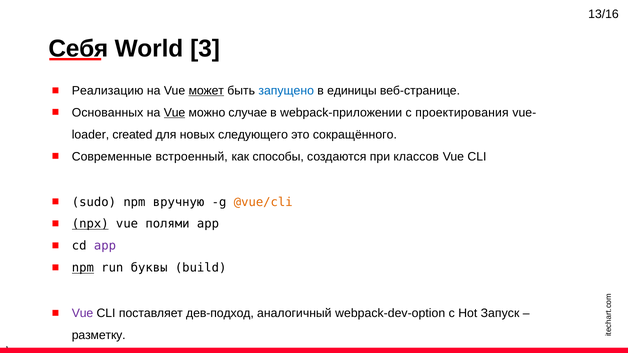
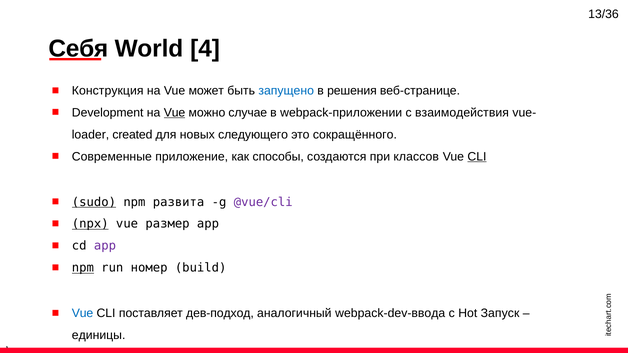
13/16: 13/16 -> 13/36 (603, 14)
3: 3 -> 4 (205, 49)
Реализацию: Реализацию -> Конструкция (108, 91)
может underline: present -> none (206, 91)
единицы: единицы -> решения (352, 91)
Основанных: Основанных -> Development (108, 113)
проектирования: проектирования -> взаимодействия (462, 113)
встроенный: встроенный -> приложение (192, 157)
CLI underline: none -> present (477, 157)
sudo underline: none -> present (94, 202)
вручную: вручную -> развита (179, 202)
@vue/cli colour: orange -> purple (263, 202)
полями: полями -> размер (168, 224)
буквы: буквы -> номер (149, 268)
Vue colour: purple -> blue (83, 314)
webpack-dev-option: webpack-dev-option -> webpack-dev-ввода (390, 314)
разметку: разметку -> единицы (99, 336)
